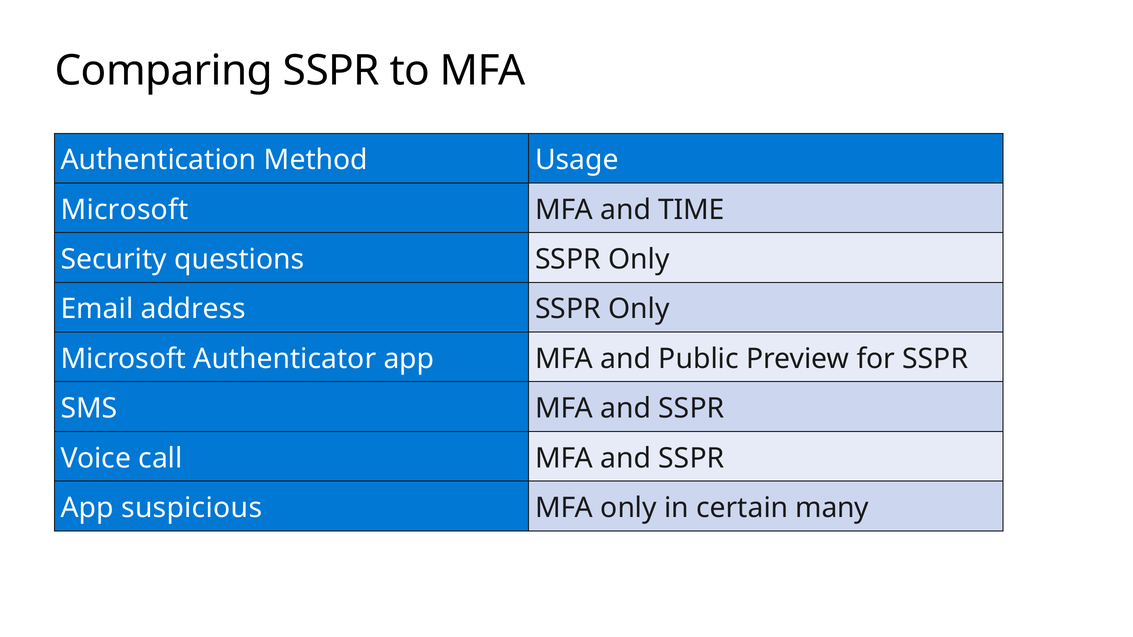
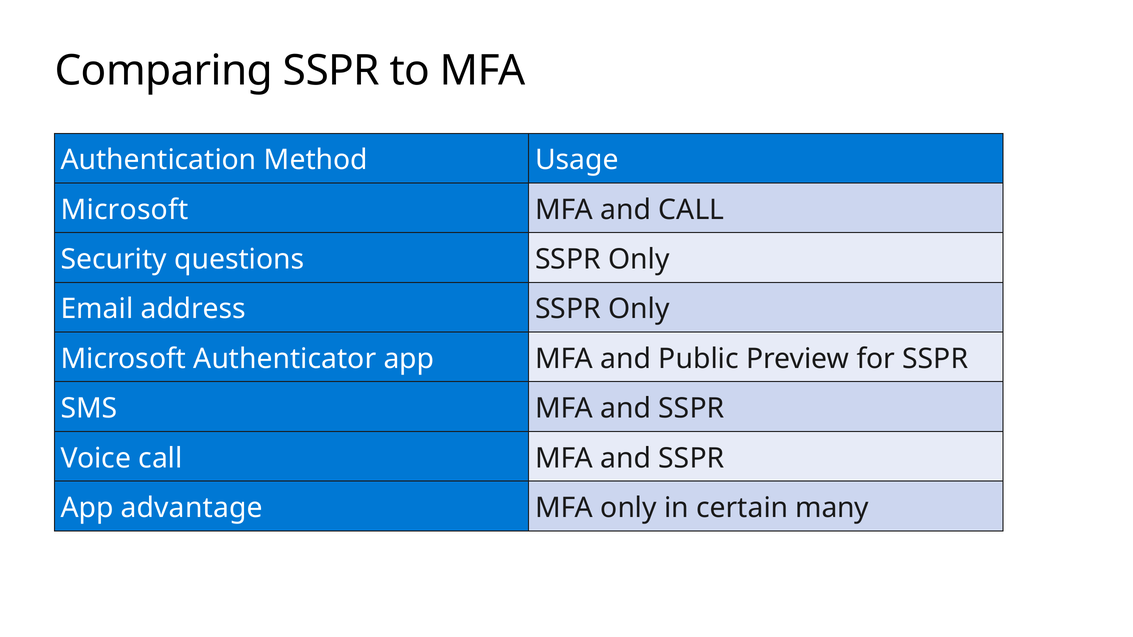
and TIME: TIME -> CALL (691, 210)
suspicious: suspicious -> advantage (192, 508)
